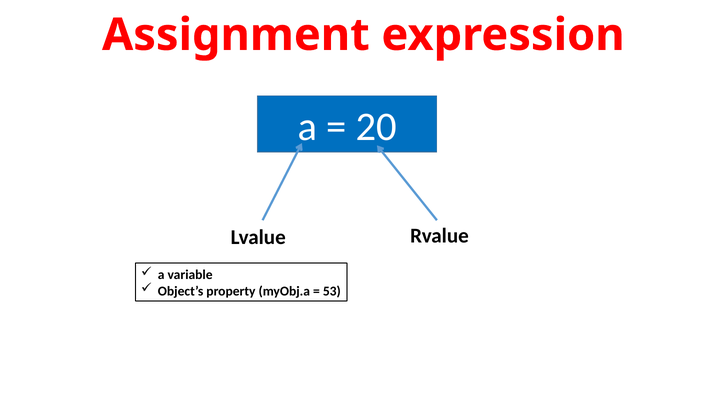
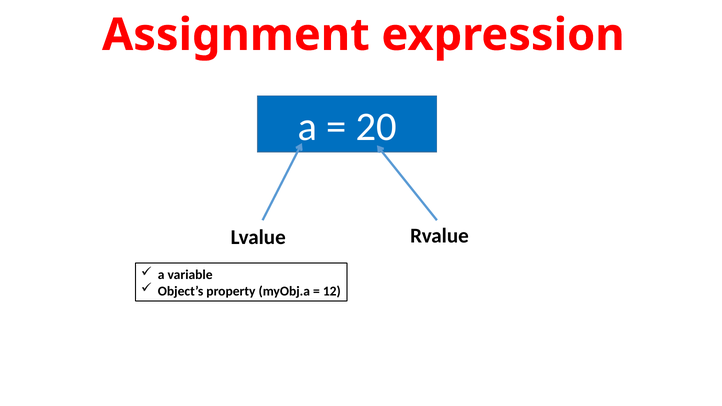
53: 53 -> 12 (332, 291)
